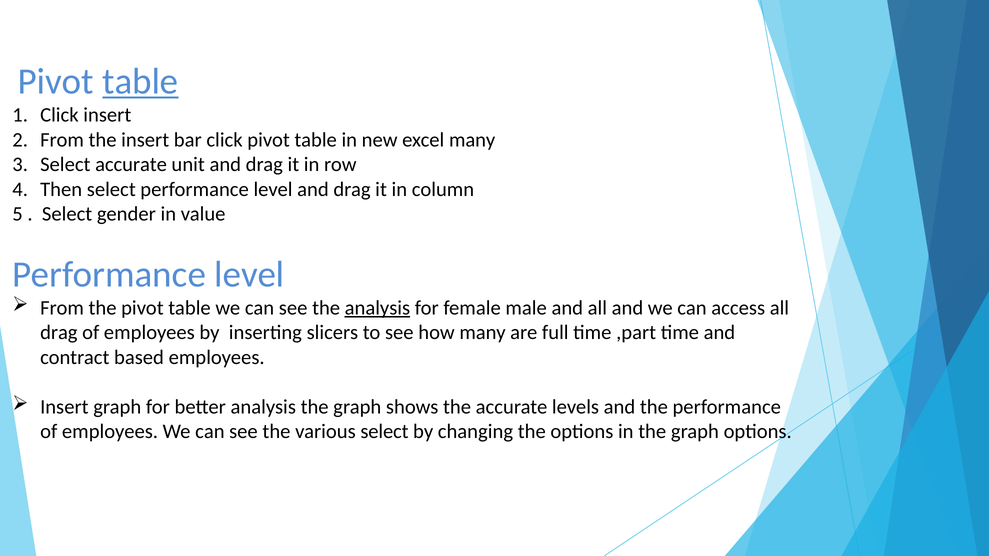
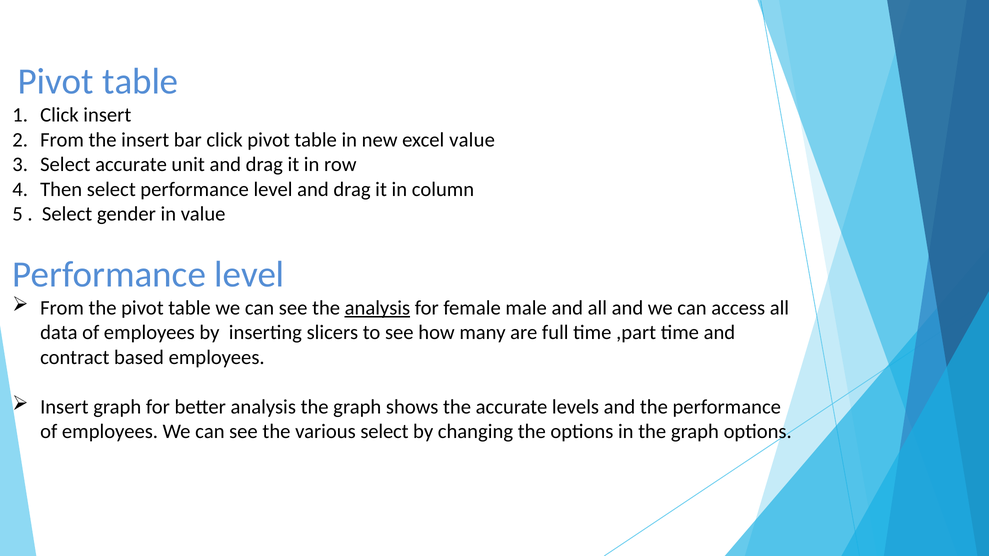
table underline: present -> none (140, 82)
excel many: many -> value (472, 140)
drag: drag -> data (59, 333)
